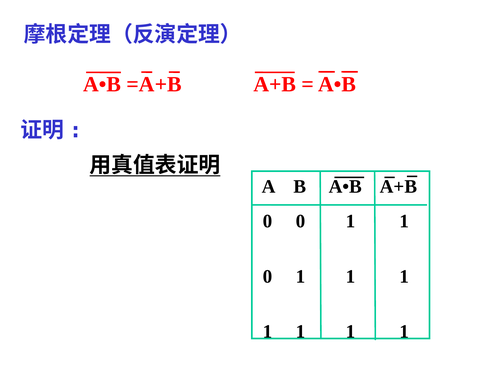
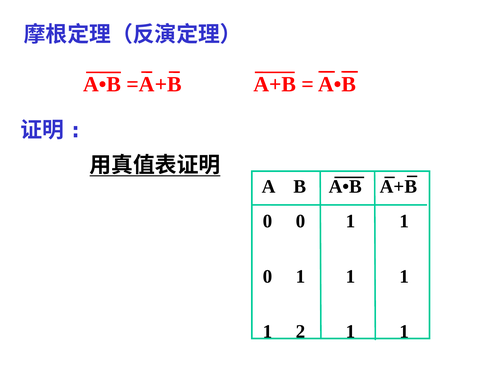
1: 1 -> 2 (301, 332)
